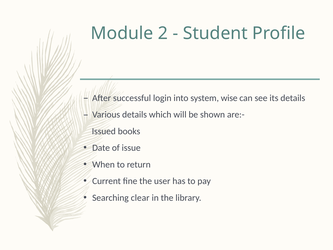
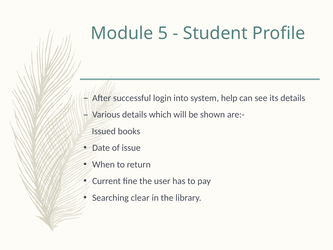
2: 2 -> 5 (163, 33)
wise: wise -> help (229, 98)
